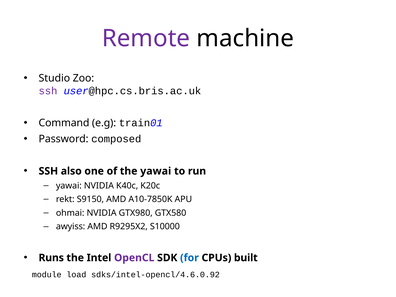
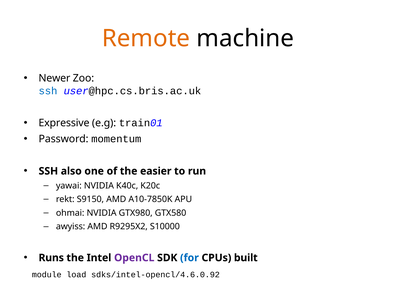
Remote colour: purple -> orange (146, 38)
Studio: Studio -> Newer (54, 78)
ssh colour: purple -> blue (48, 91)
Command: Command -> Expressive (64, 123)
composed: composed -> momentum (116, 139)
the yawai: yawai -> easier (156, 171)
